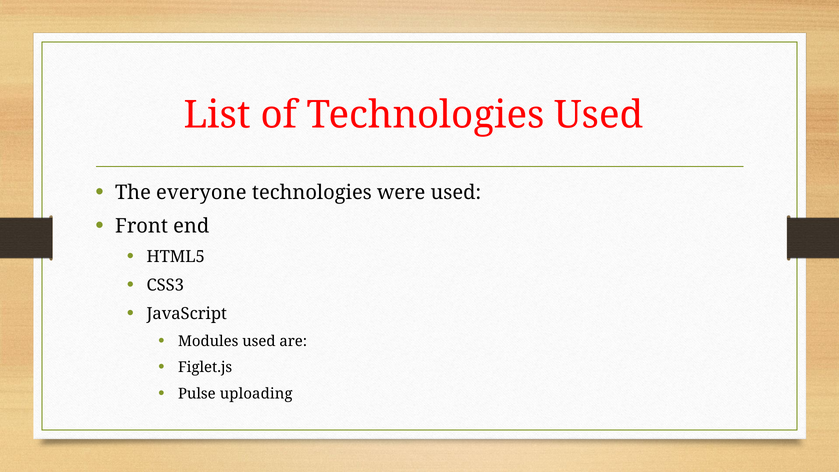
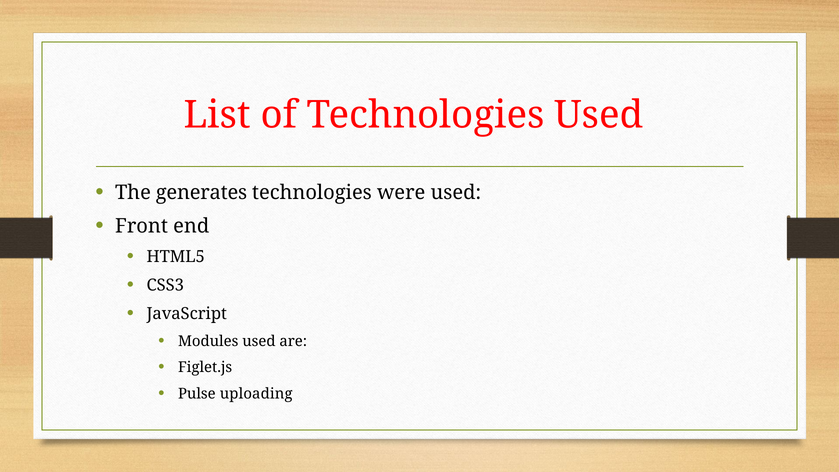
everyone: everyone -> generates (202, 193)
